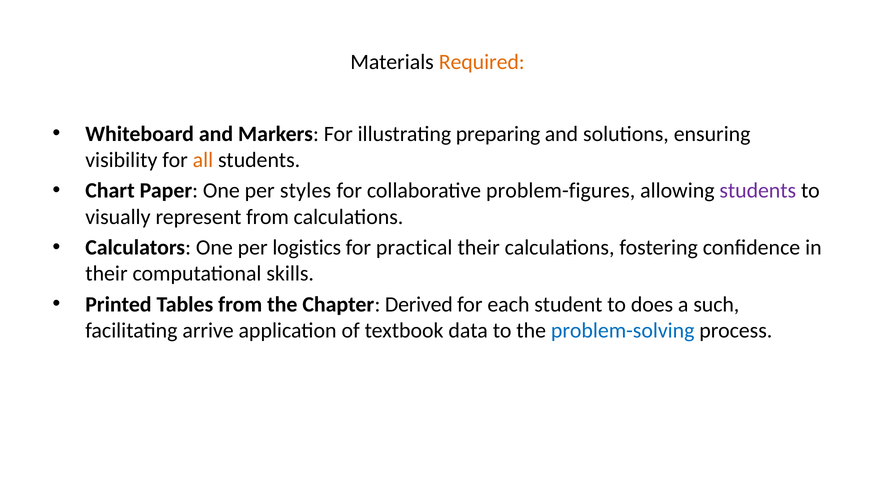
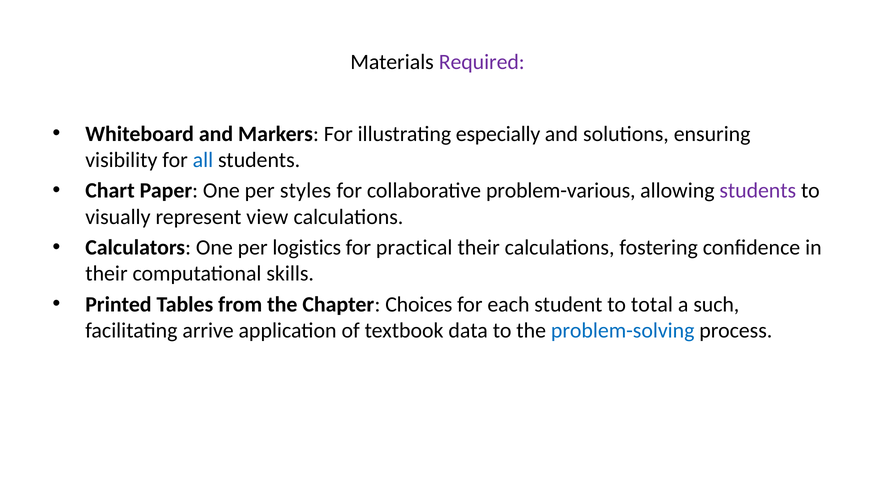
Required colour: orange -> purple (482, 62)
preparing: preparing -> especially (498, 134)
all colour: orange -> blue (203, 160)
problem-figures: problem-figures -> problem-various (561, 191)
represent from: from -> view (267, 217)
Derived: Derived -> Choices (419, 305)
does: does -> total (652, 305)
